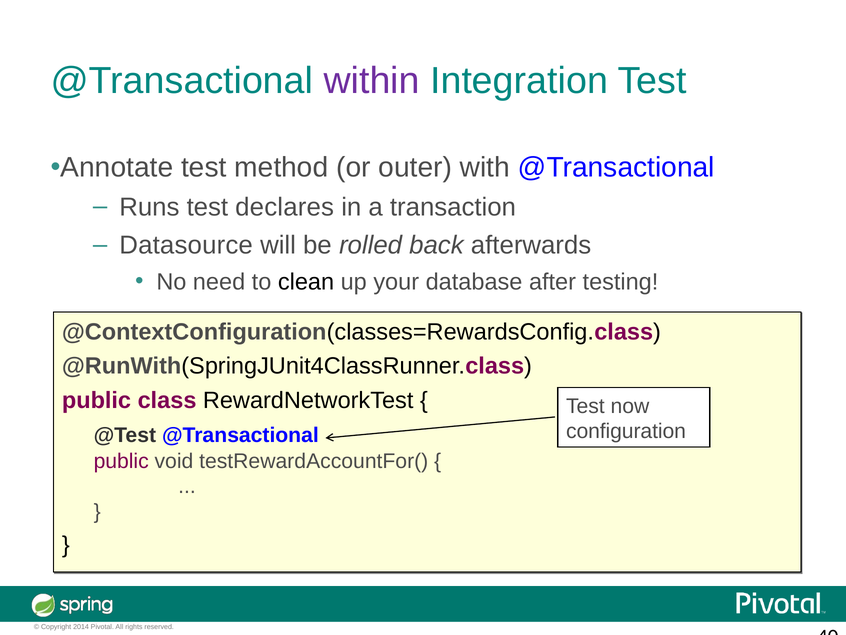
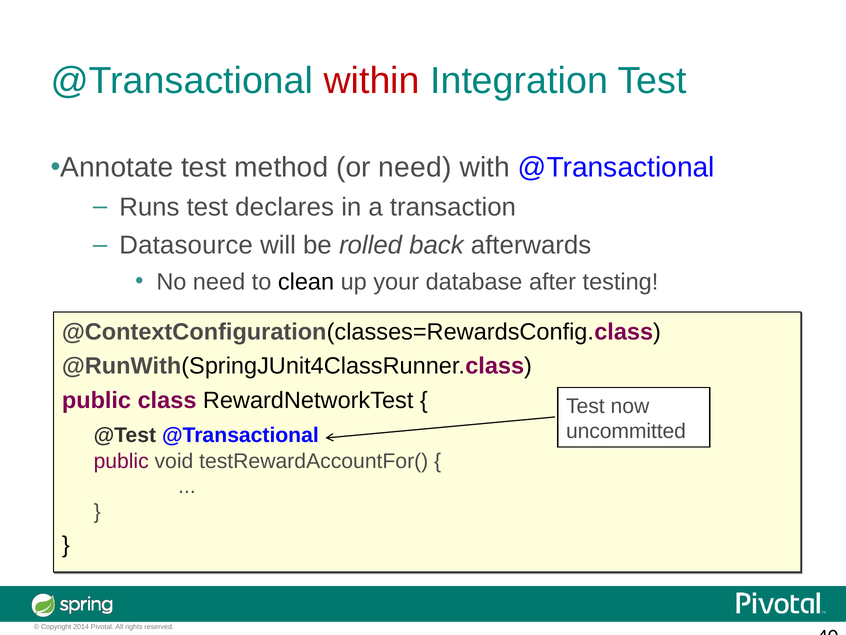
within colour: purple -> red (372, 81)
or outer: outer -> need (415, 167)
configuration: configuration -> uncommitted (626, 431)
